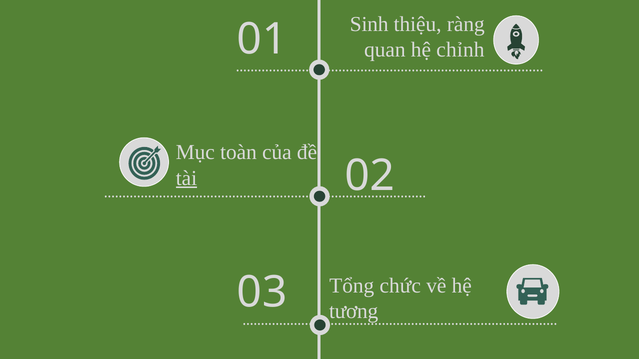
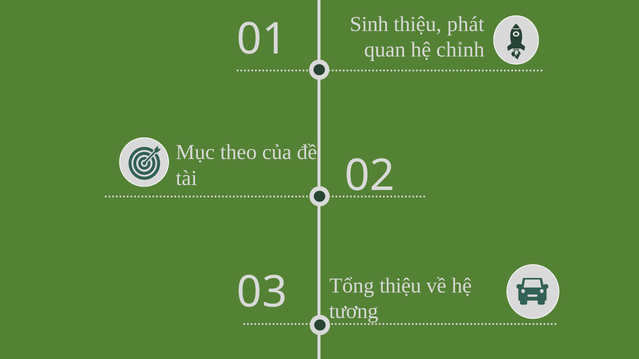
ràng: ràng -> phát (466, 24)
toàn: toàn -> theo (238, 153)
tài underline: present -> none (186, 178)
Tổng chức: chức -> thiệu (400, 286)
